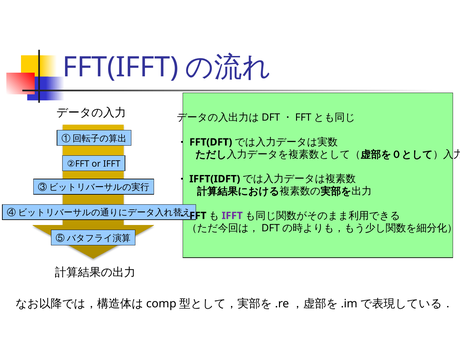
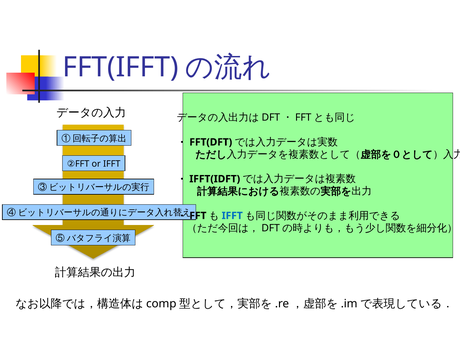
IFFT colour: purple -> blue (232, 216)
